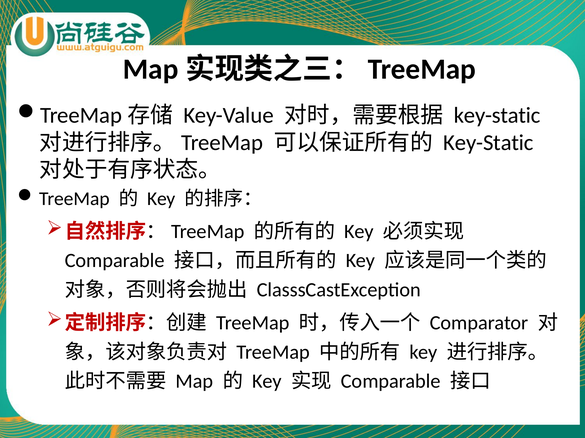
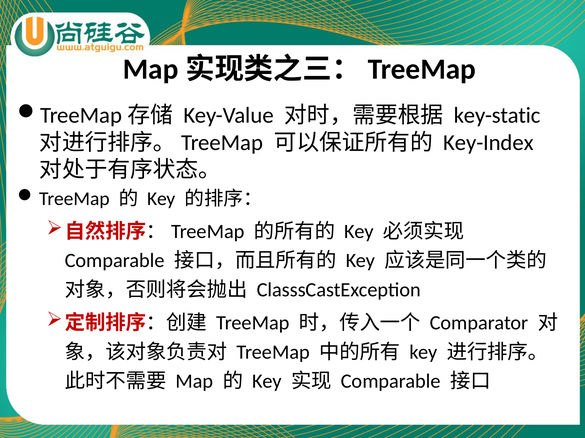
Key-Static: Key-Static -> Key-Index (488, 143)
